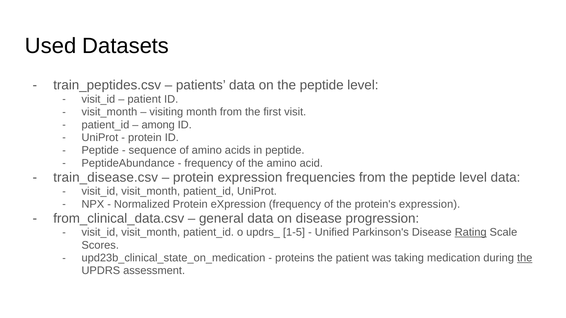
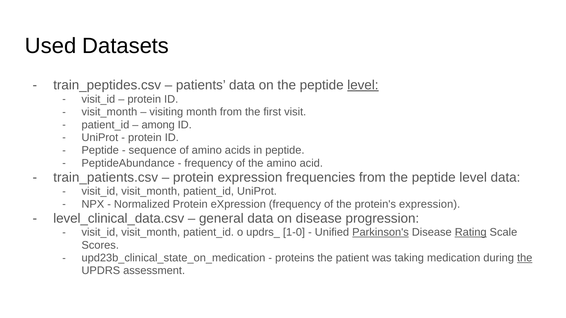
level underline: none -> present (363, 85)
patient: patient -> protein (144, 99)
train_disease.csv: train_disease.csv -> train_patients.csv (106, 178)
from_clinical_data.csv: from_clinical_data.csv -> level_clinical_data.csv (119, 219)
1-5: 1-5 -> 1-0 (294, 233)
Parkinson's underline: none -> present (380, 233)
